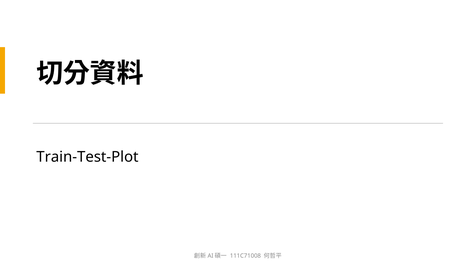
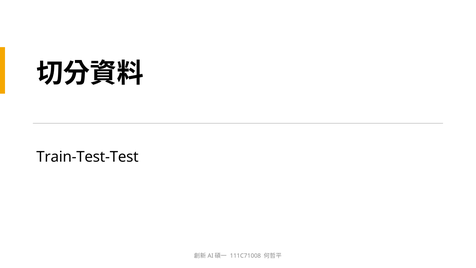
Train-Test-Plot: Train-Test-Plot -> Train-Test-Test (88, 157)
